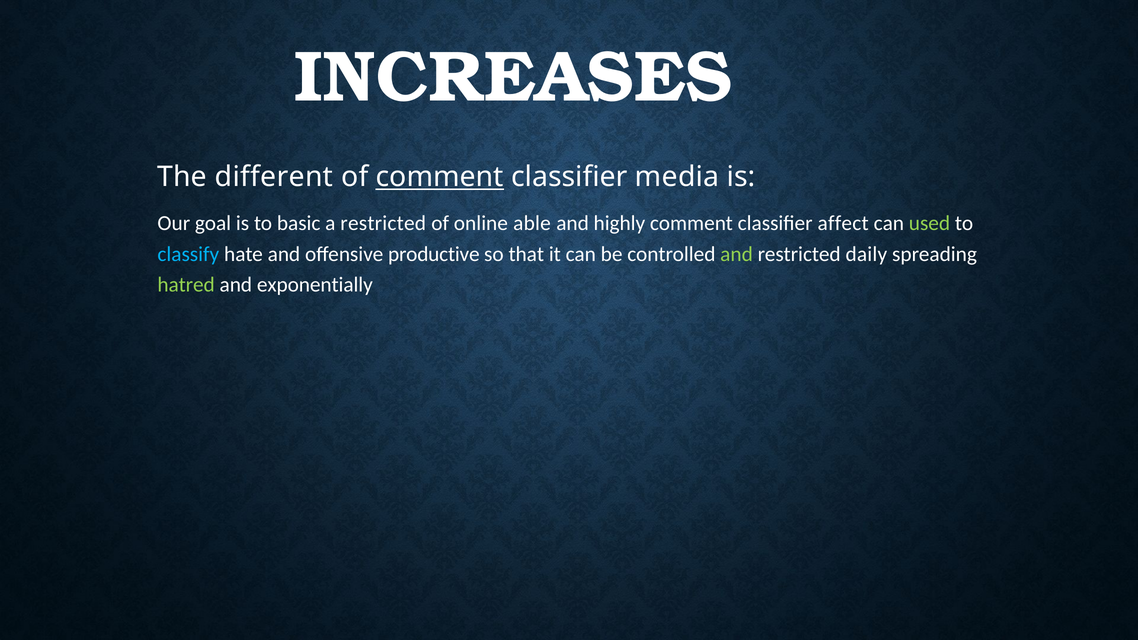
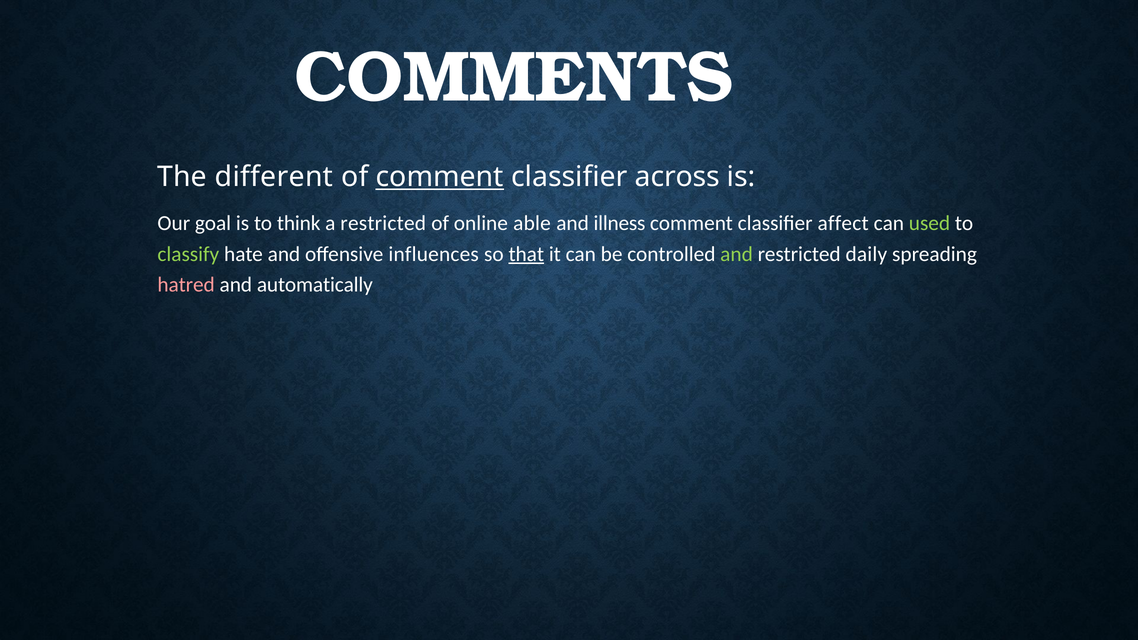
INCREASES: INCREASES -> COMMENTS (514, 77)
media: media -> across (677, 177)
basic: basic -> think (299, 223)
highly: highly -> illness (619, 223)
classify colour: light blue -> light green (188, 254)
productive: productive -> influences (434, 254)
that underline: none -> present (526, 254)
hatred colour: light green -> pink (186, 285)
exponentially: exponentially -> automatically (315, 285)
